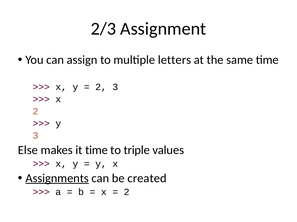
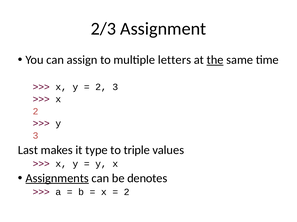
the underline: none -> present (215, 60)
Else: Else -> Last (28, 151)
it time: time -> type (96, 151)
created: created -> denotes (147, 179)
